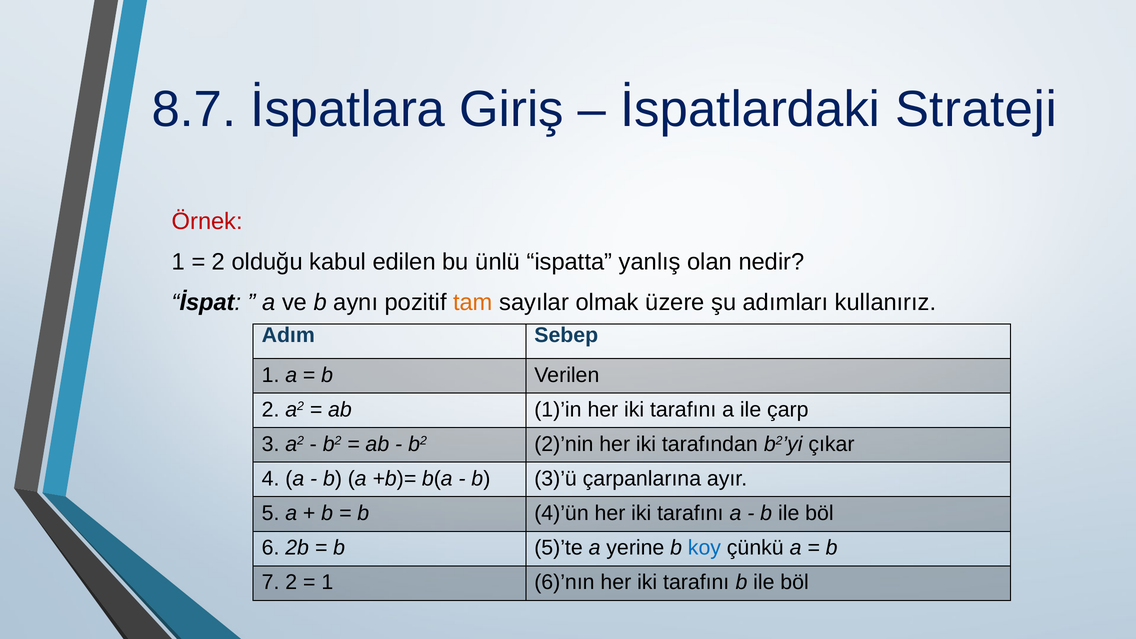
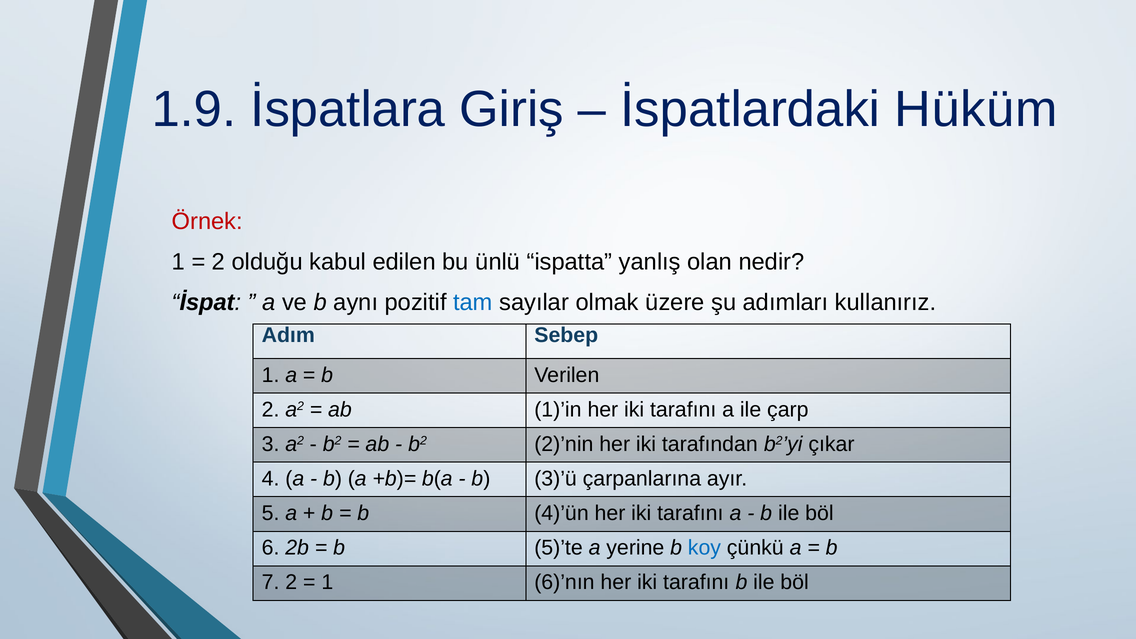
8.7: 8.7 -> 1.9 (194, 110)
Strateji: Strateji -> Hüküm (976, 110)
tam colour: orange -> blue (473, 302)
